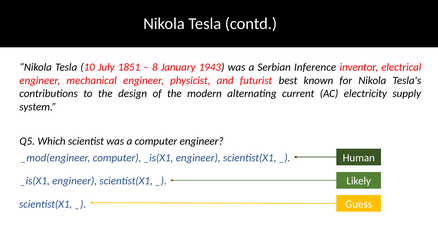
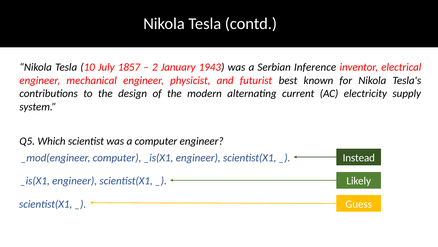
1851: 1851 -> 1857 (129, 67)
8: 8 -> 2 (155, 67)
Human: Human -> Instead (359, 157)
